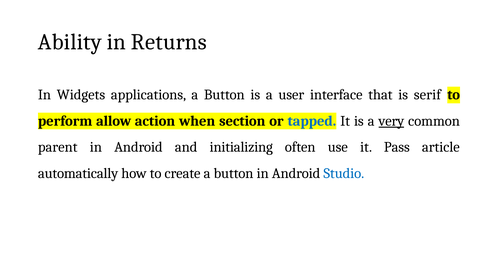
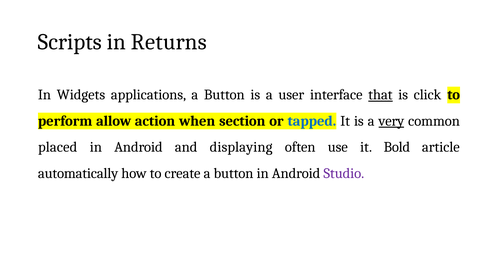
Ability: Ability -> Scripts (70, 42)
that underline: none -> present (380, 95)
serif: serif -> click (427, 95)
parent: parent -> placed (58, 147)
initializing: initializing -> displaying (241, 147)
Pass: Pass -> Bold (397, 147)
Studio colour: blue -> purple (344, 173)
